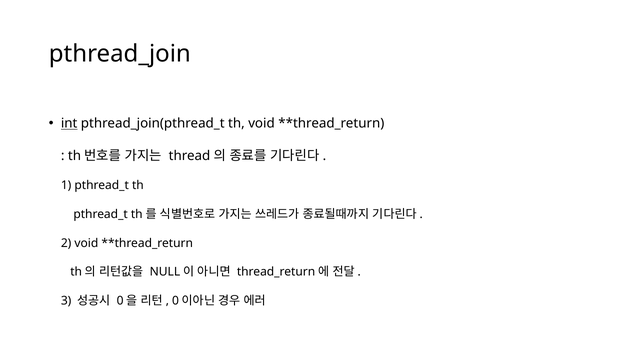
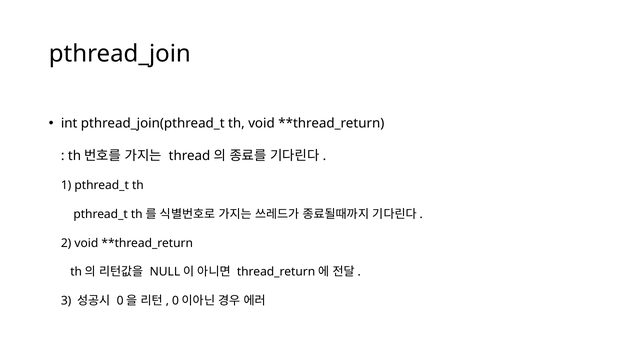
int underline: present -> none (69, 123)
